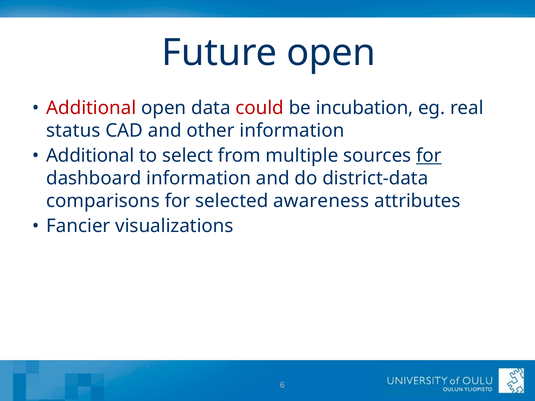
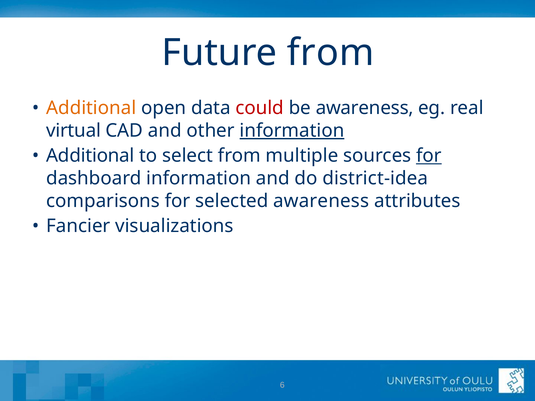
Future open: open -> from (331, 53)
Additional colour: red -> orange (91, 108)
be incubation: incubation -> awareness (365, 108)
status: status -> virtual (73, 131)
information underline: none -> present (292, 131)
district-data: district-data -> district-idea (375, 178)
